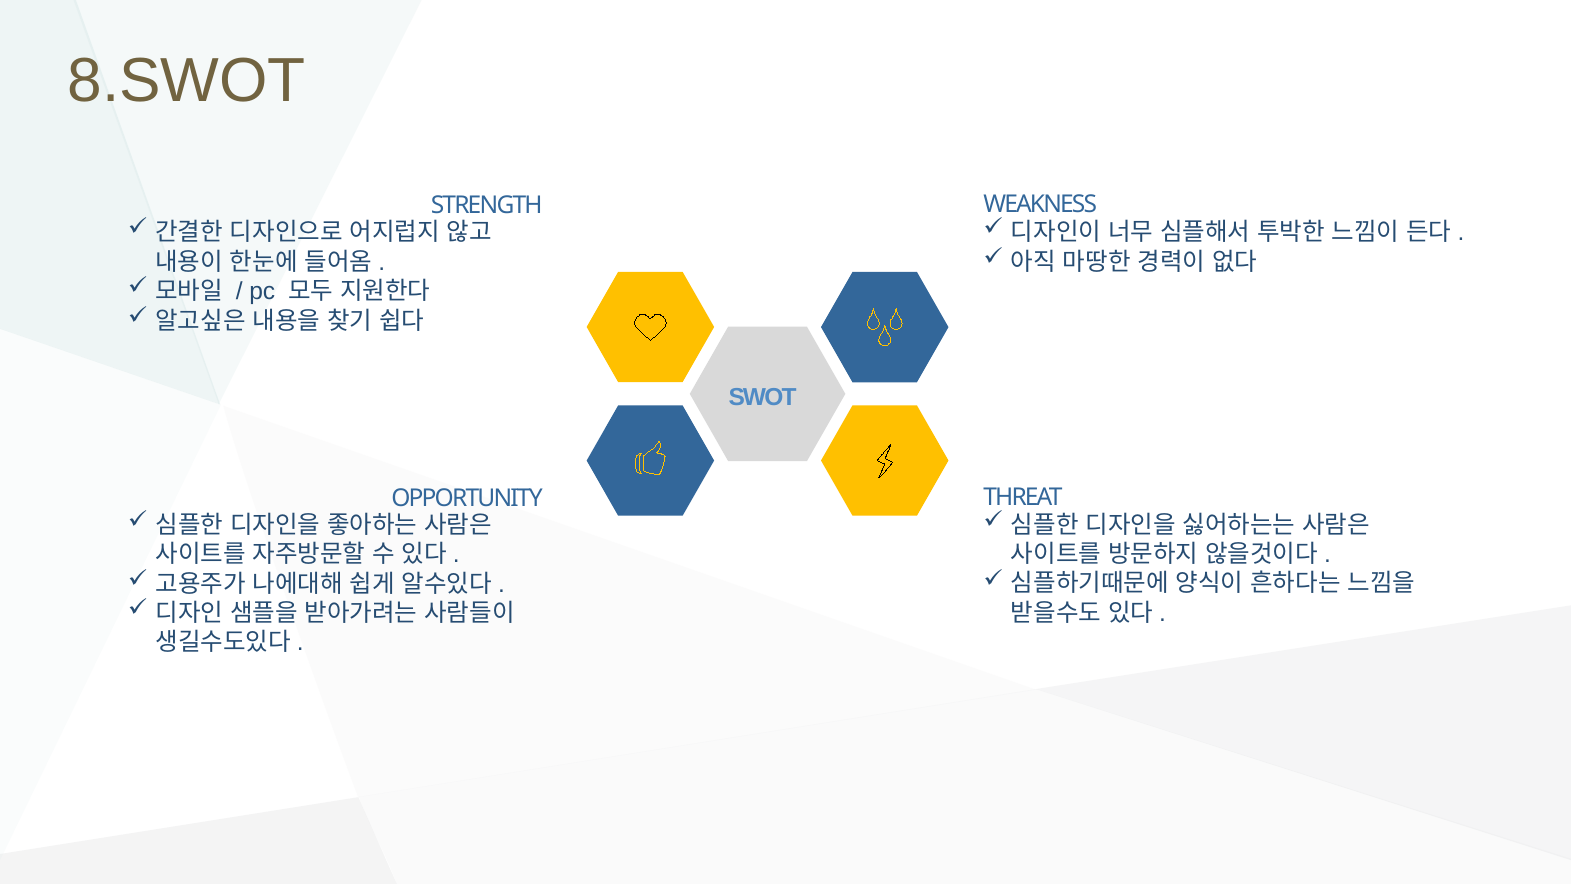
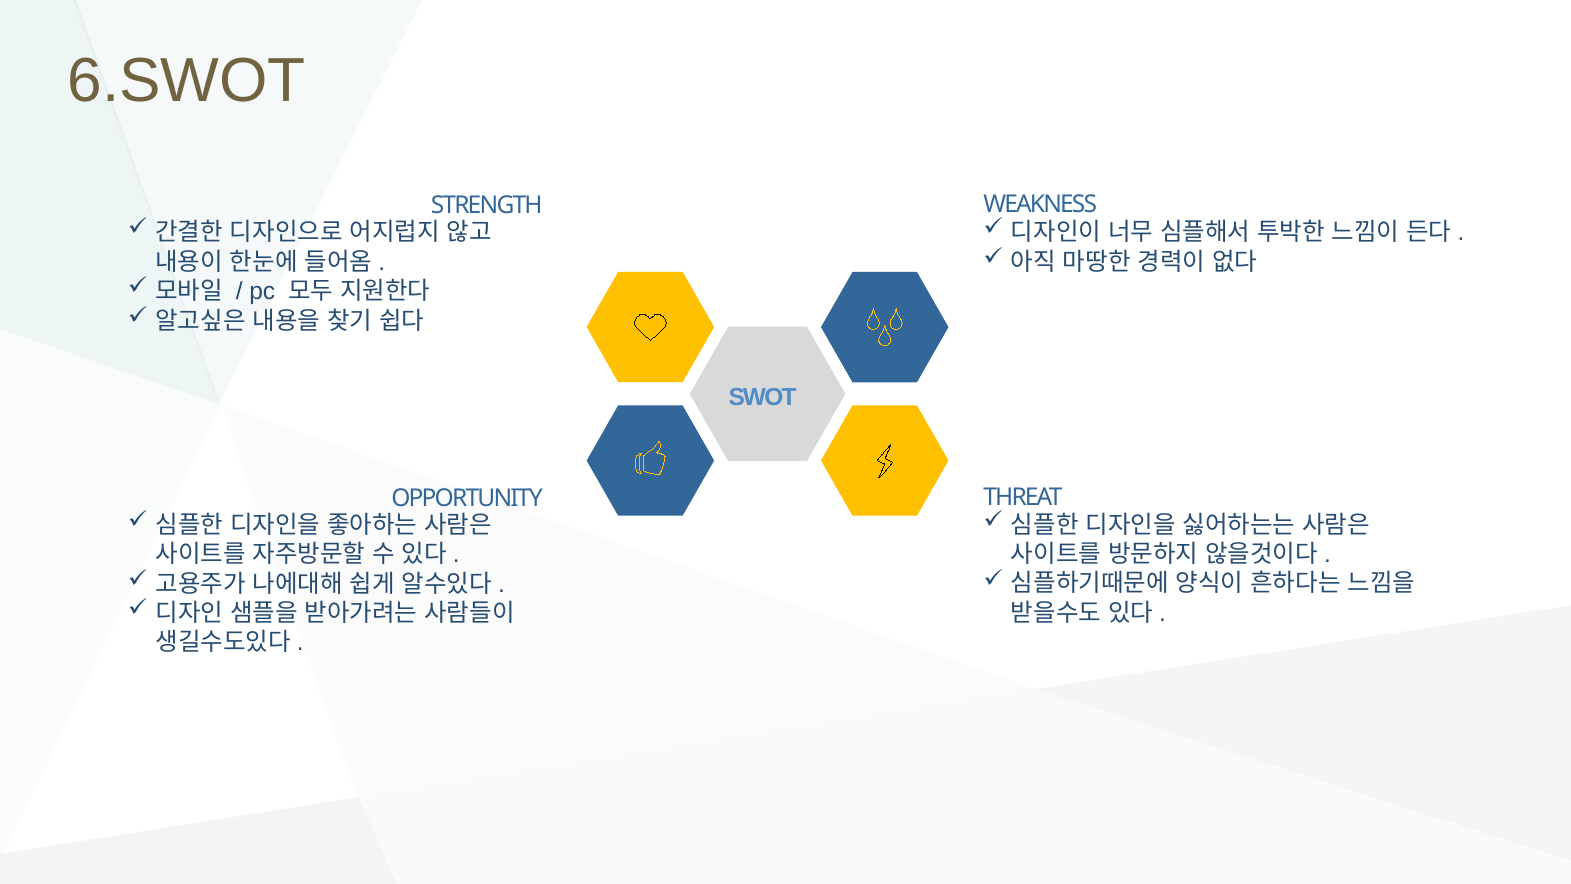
8.SWOT: 8.SWOT -> 6.SWOT (187, 81)
